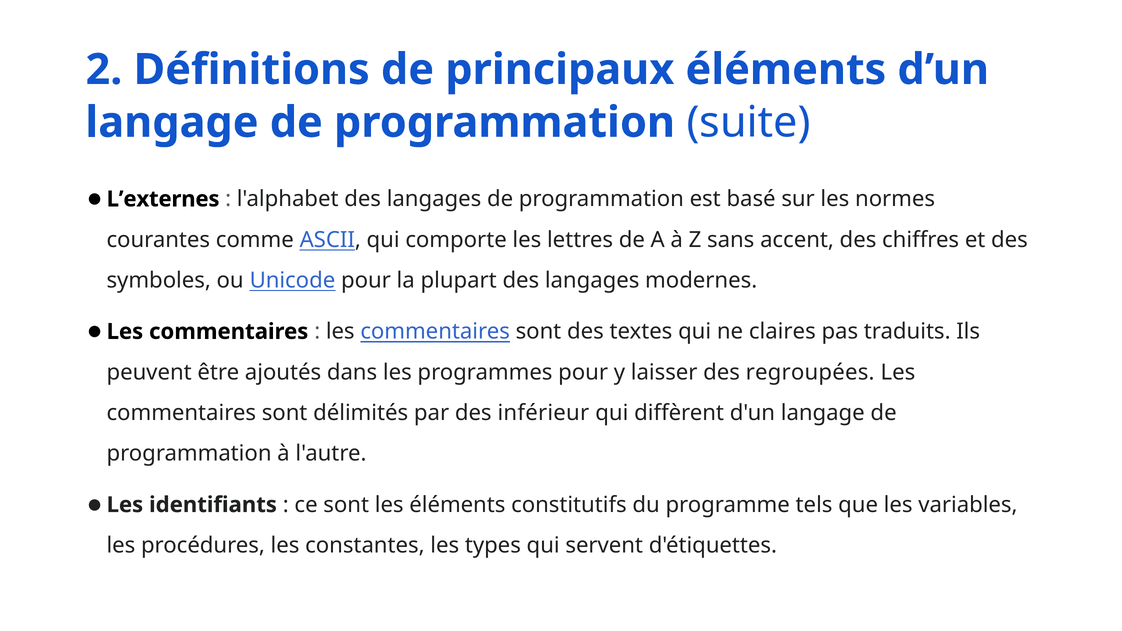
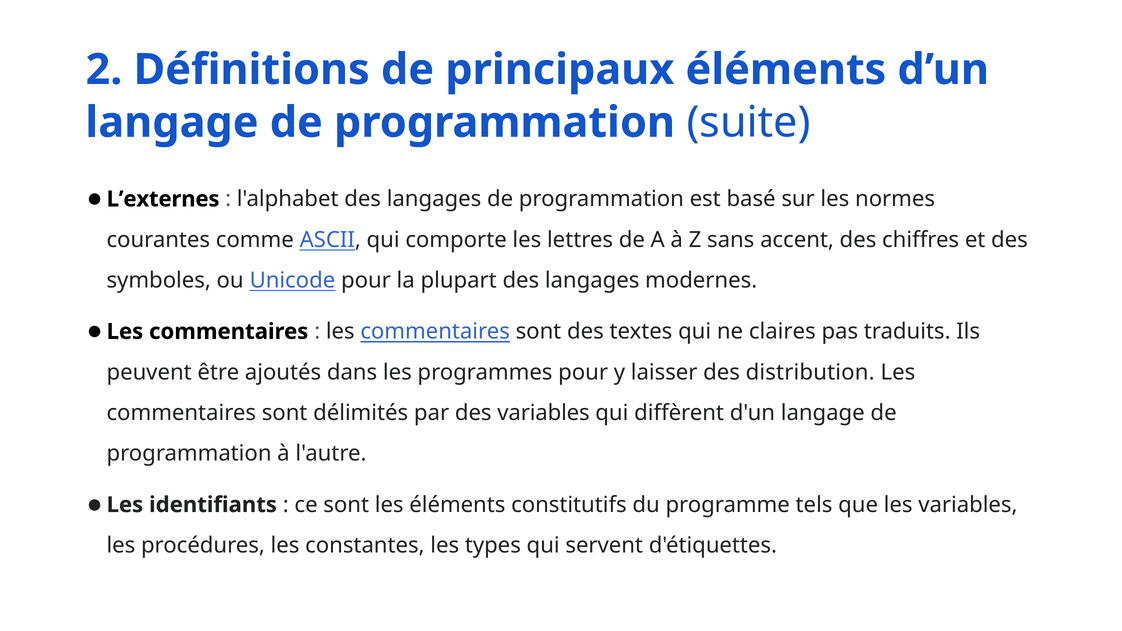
regroupées: regroupées -> distribution (810, 372)
des inférieur: inférieur -> variables (544, 413)
